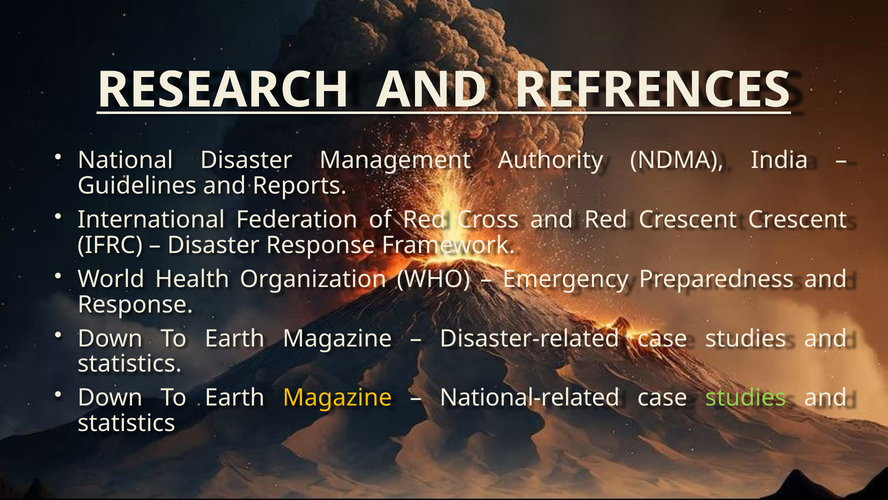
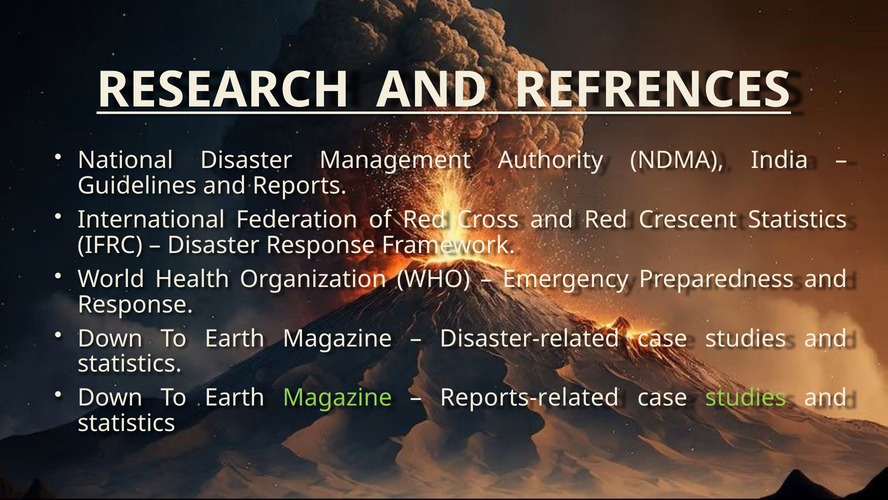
Crescent Crescent: Crescent -> Statistics (798, 220)
Magazine colour: yellow -> light green (337, 398)
National-related: National-related -> Reports-related (529, 398)
